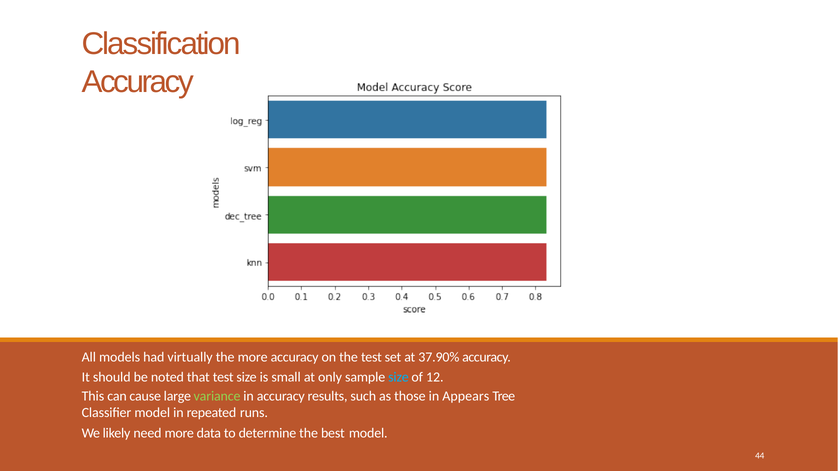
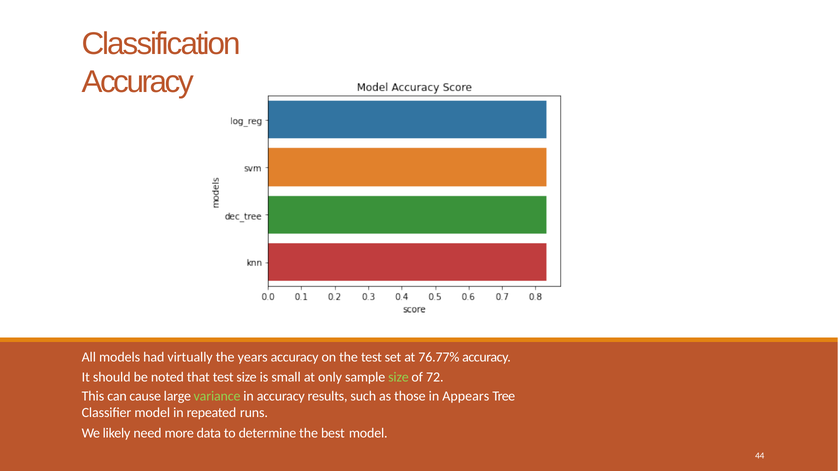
the more: more -> years (253, 357)
37.90%: 37.90% -> 76.77% (439, 357)
size colour: light blue -> light green (398, 377)
12: 12 -> 72 (435, 377)
